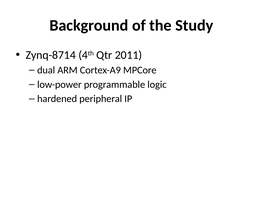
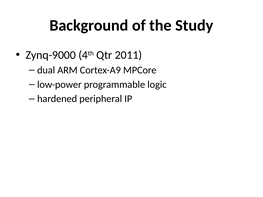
Zynq-8714: Zynq-8714 -> Zynq-9000 (51, 55)
